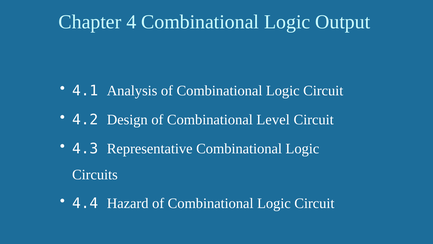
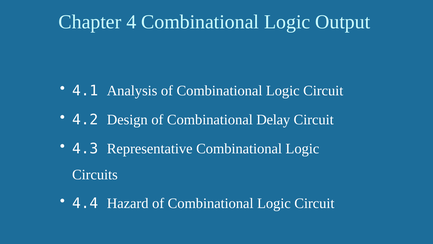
Level: Level -> Delay (273, 119)
